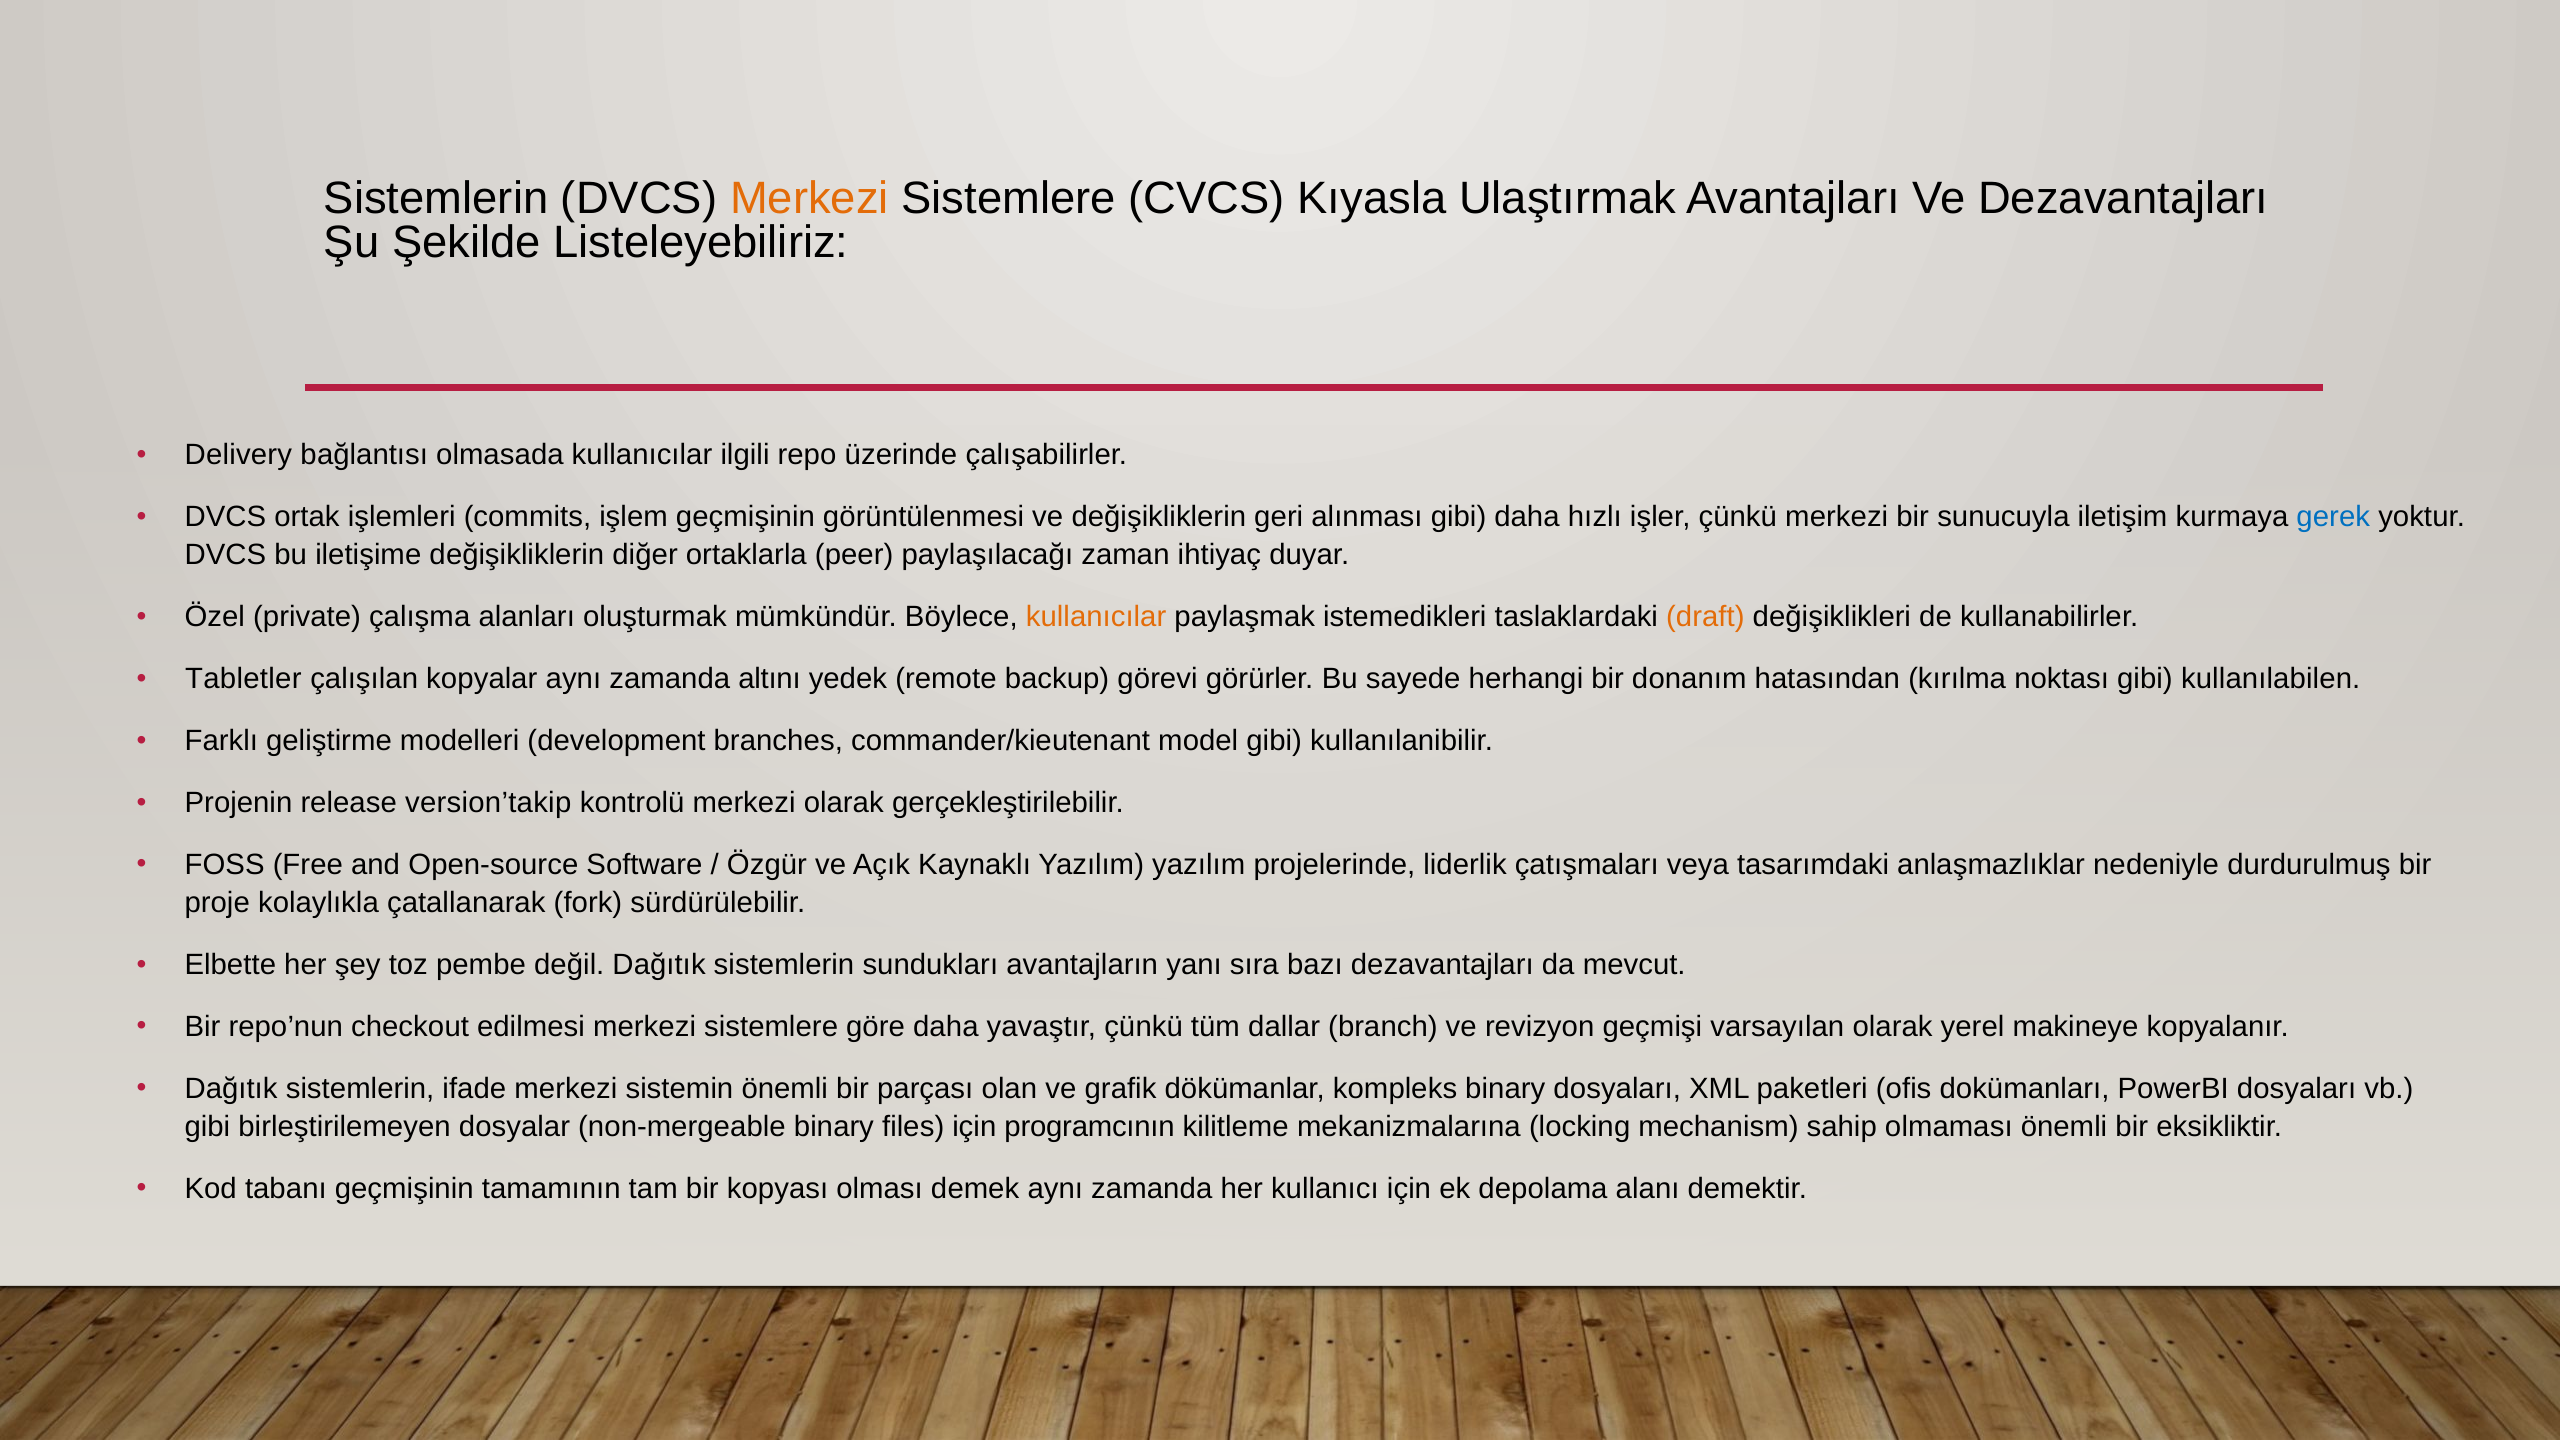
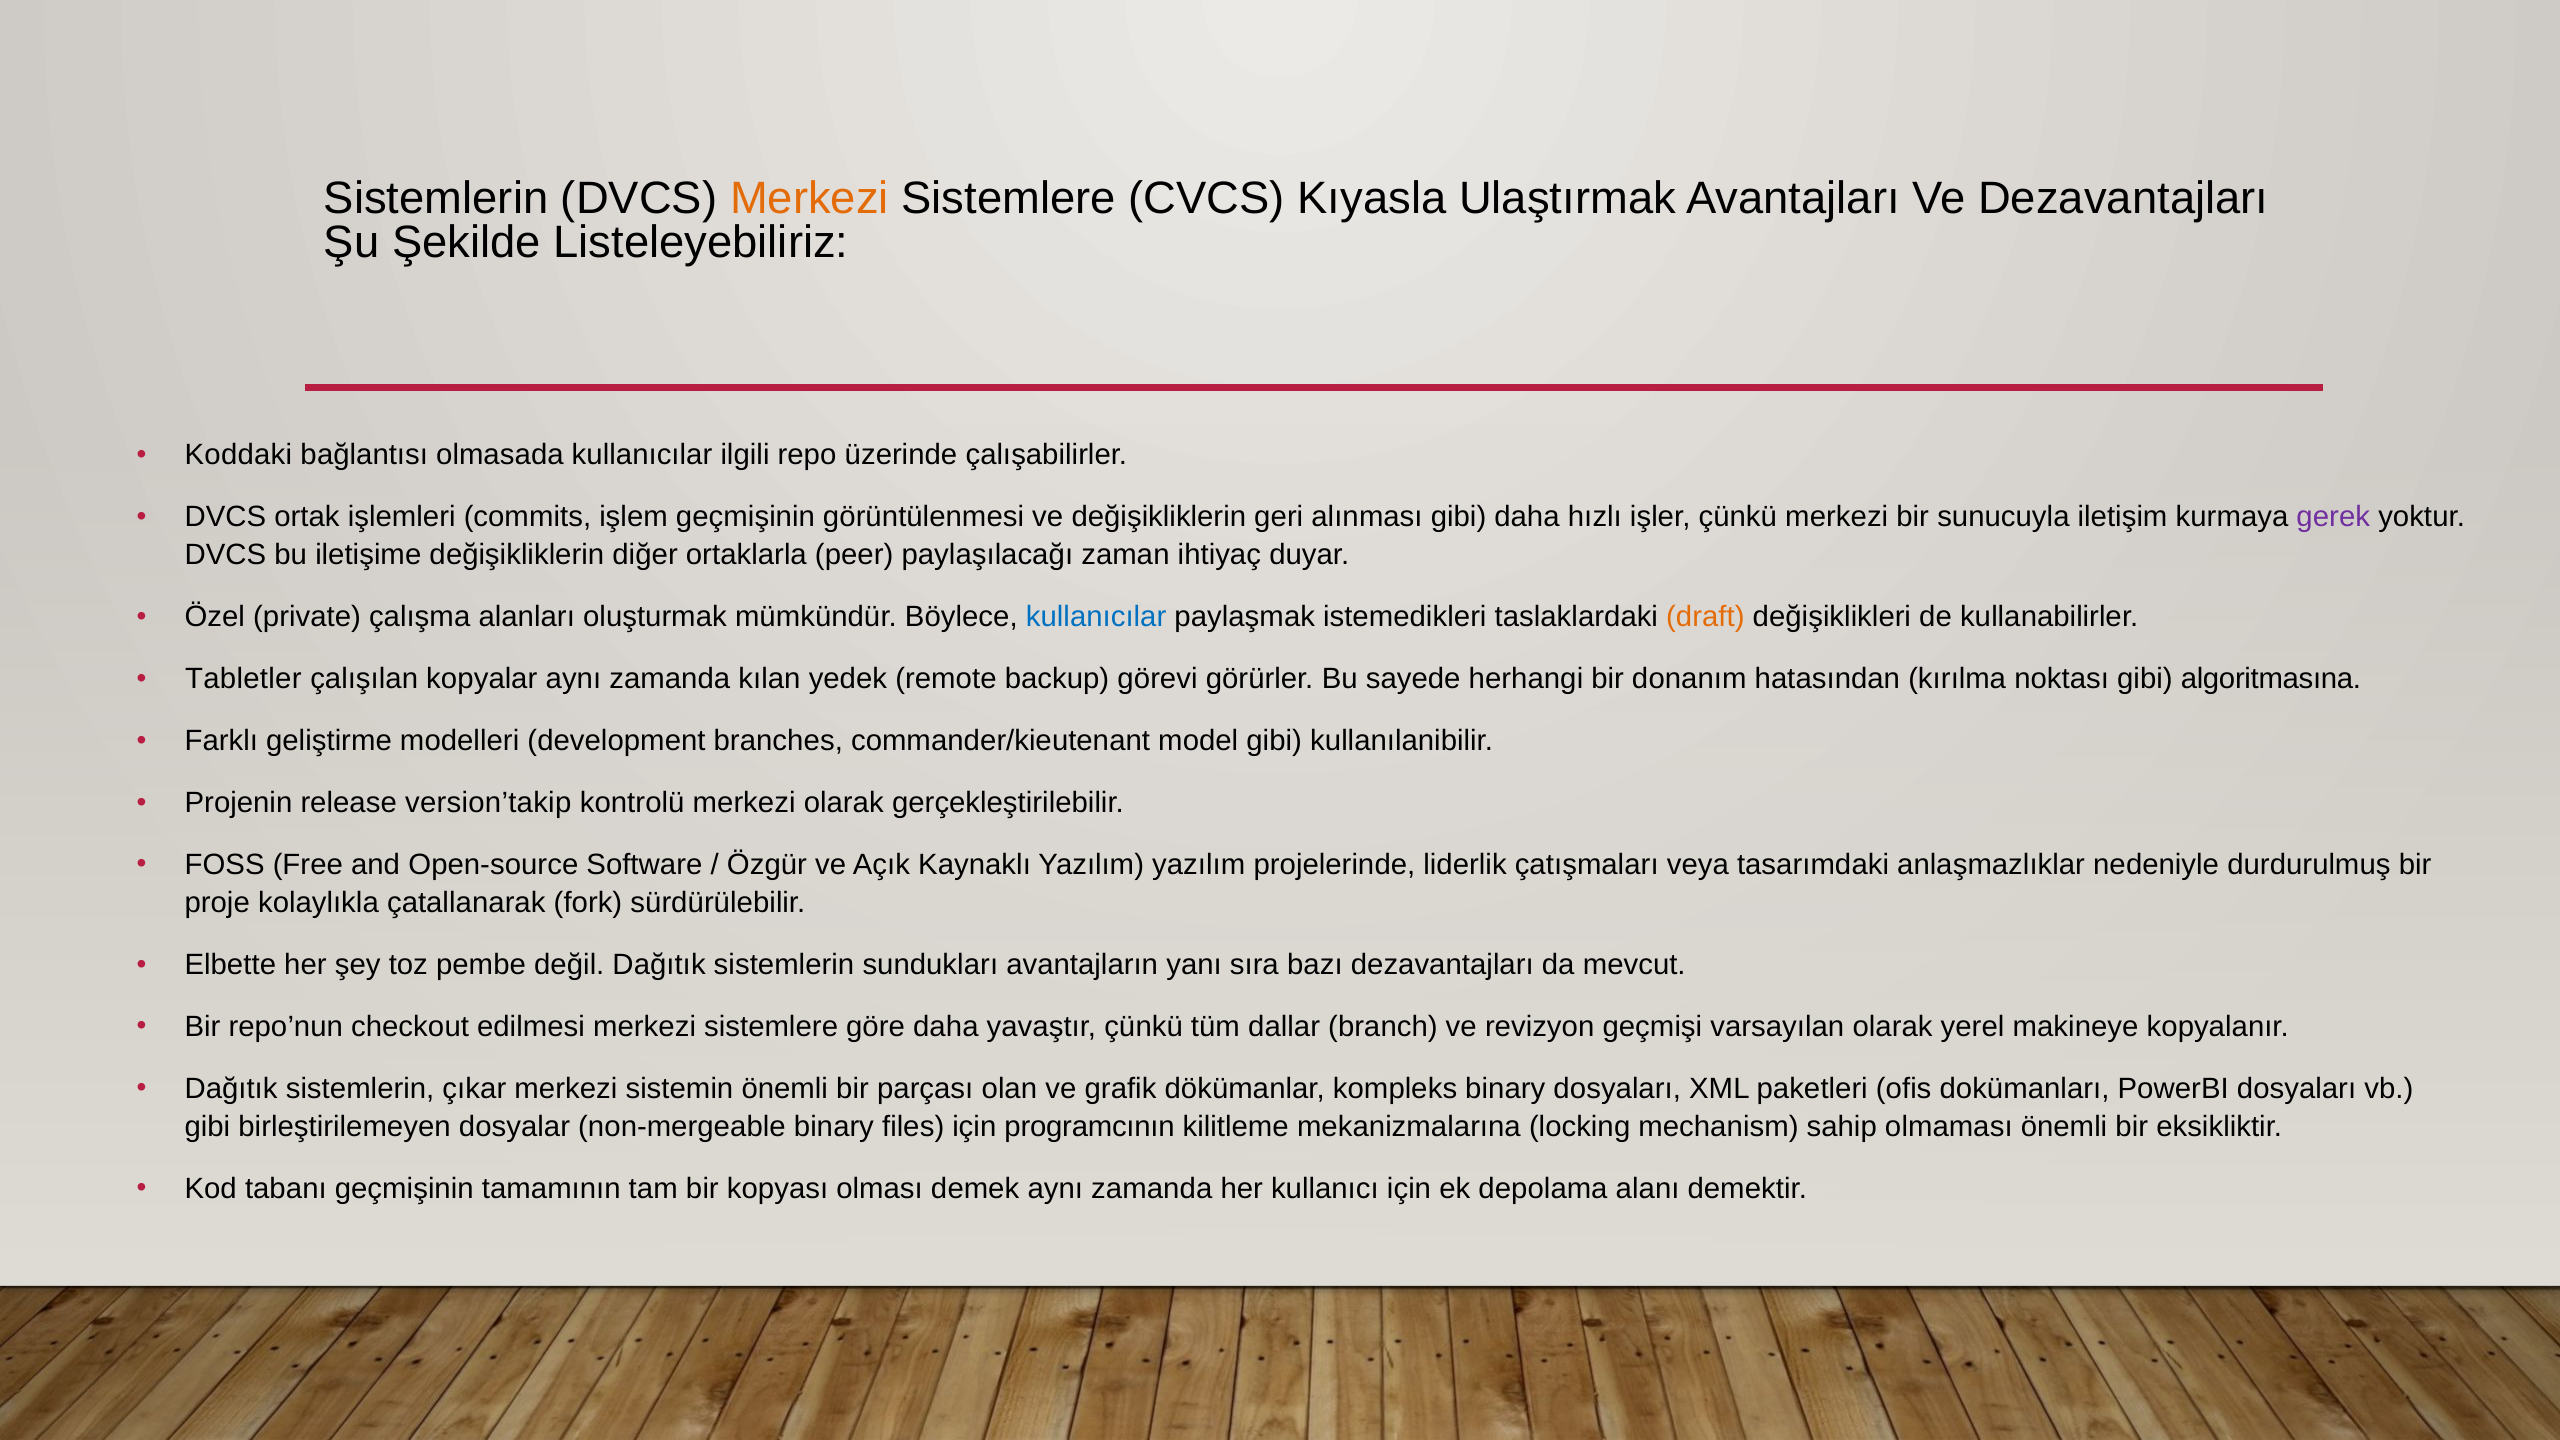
Delivery: Delivery -> Koddaki (238, 455)
gerek colour: blue -> purple (2333, 517)
kullanıcılar colour: orange -> blue (1096, 617)
altını: altını -> kılan (769, 679)
kullanılabilen: kullanılabilen -> algoritmasına (2271, 679)
ifade: ifade -> çıkar (474, 1089)
